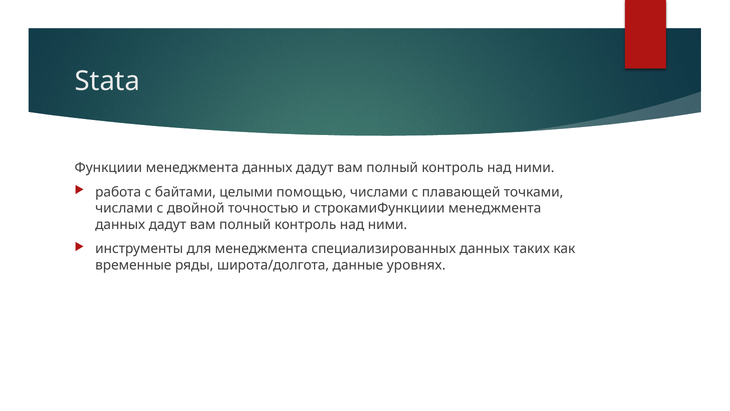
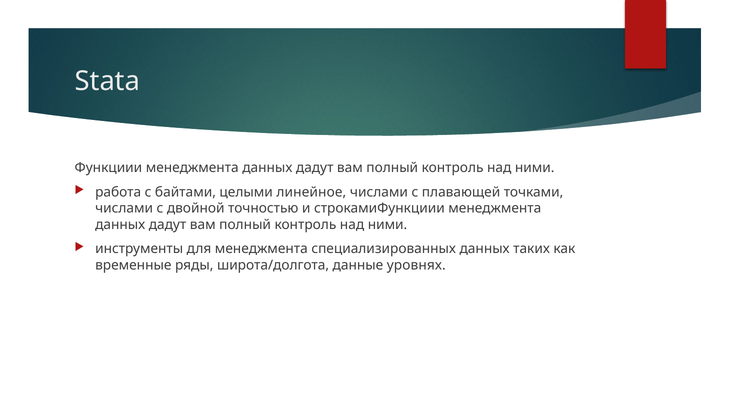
помощью: помощью -> линейное (311, 192)
